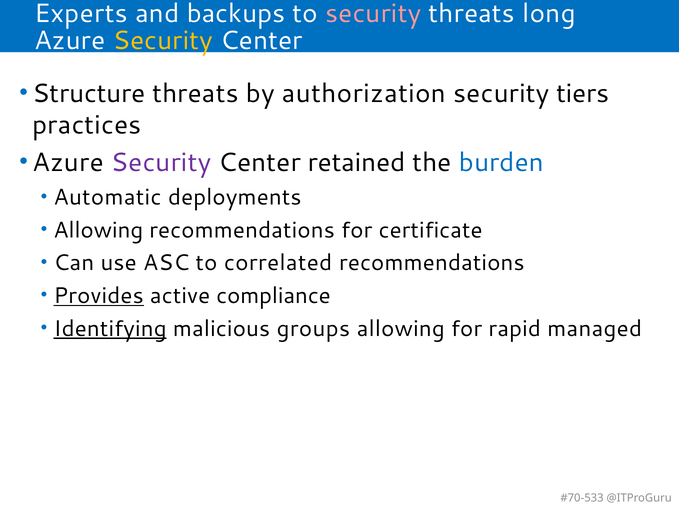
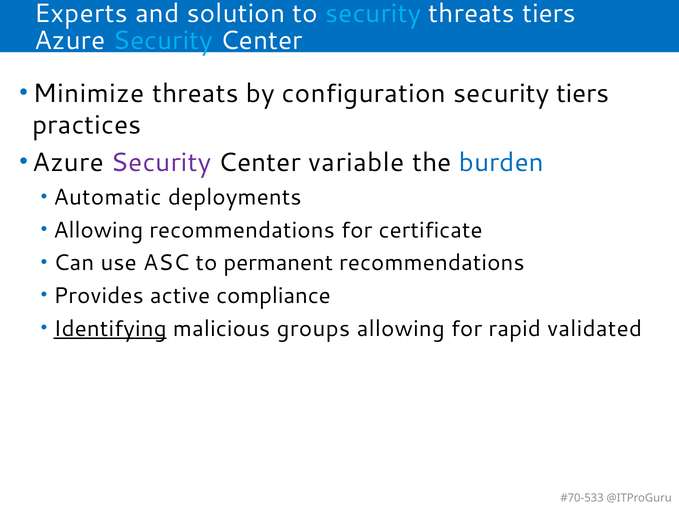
backups: backups -> solution (236, 13)
security colour: pink -> light blue (373, 13)
threats long: long -> tiers (549, 13)
Security colour: yellow -> light blue (163, 40)
Structure: Structure -> Minimize (89, 94)
authorization: authorization -> configuration (364, 94)
retained: retained -> variable (356, 163)
correlated: correlated -> permanent (278, 263)
Provides underline: present -> none (99, 296)
managed: managed -> validated (595, 329)
